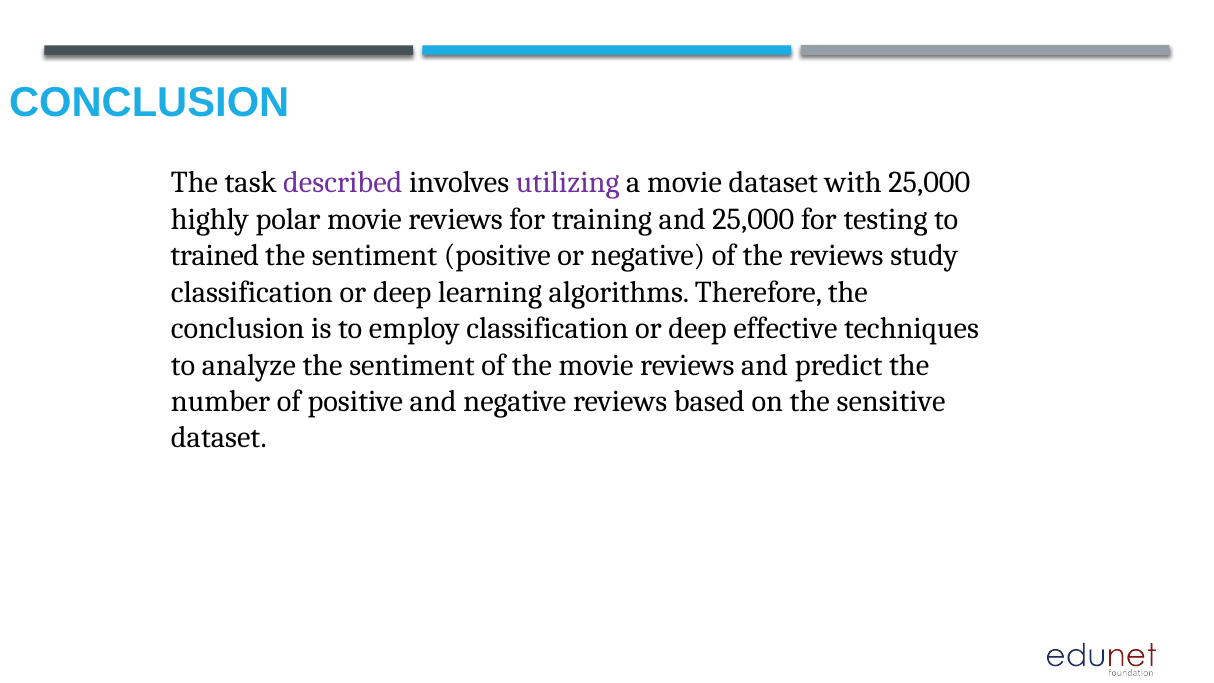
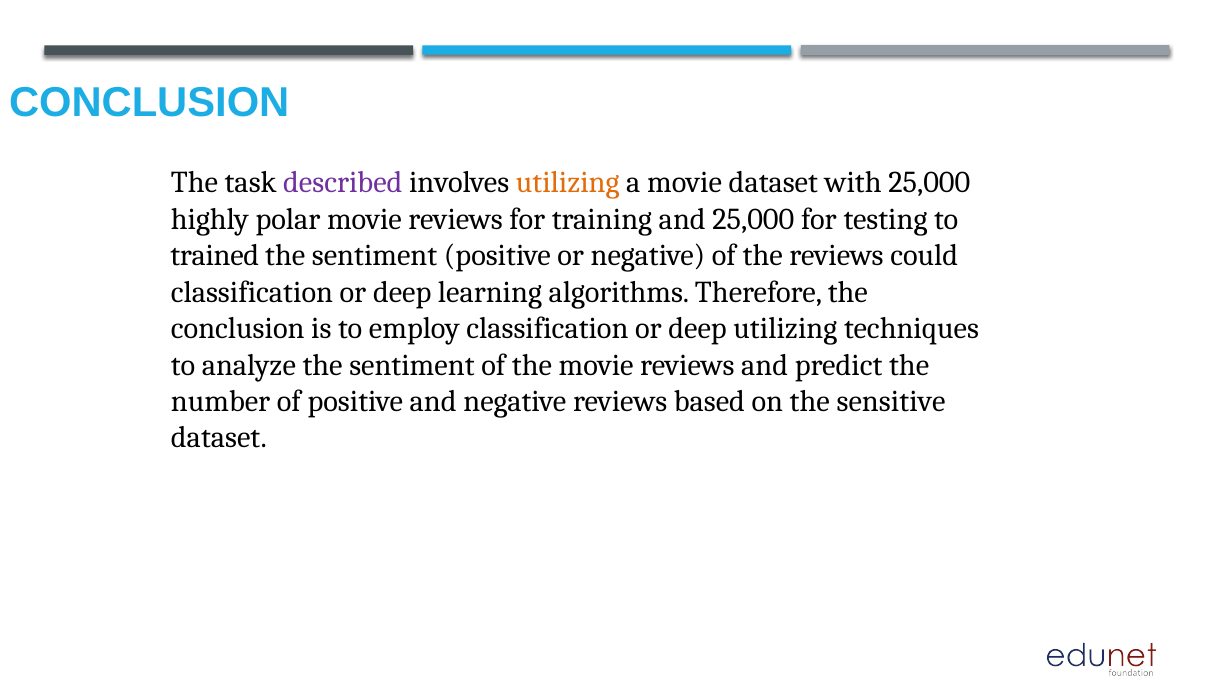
utilizing colour: purple -> orange (568, 183)
study: study -> could (924, 256)
deep effective: effective -> utilizing (785, 329)
